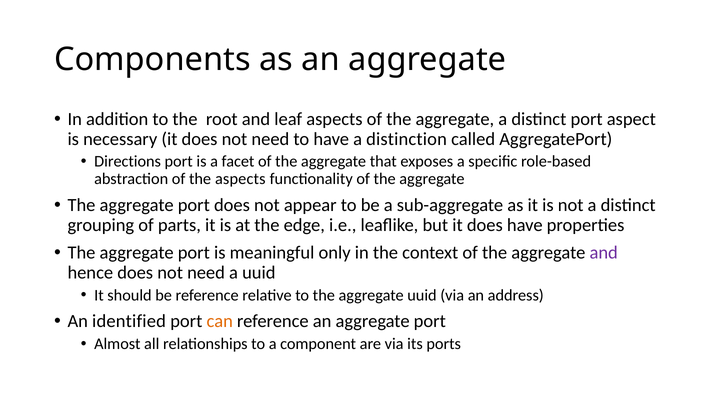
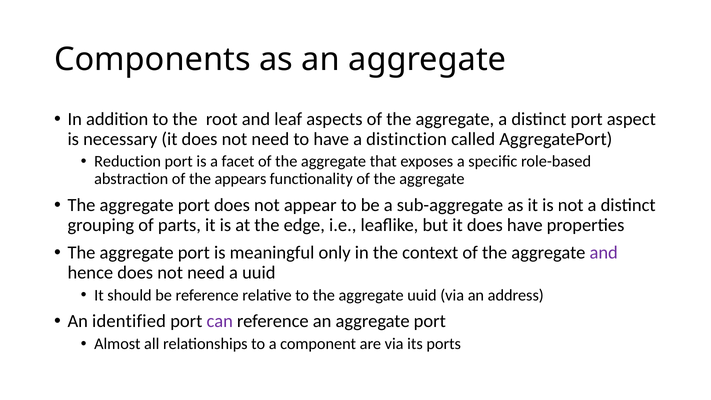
Directions: Directions -> Reduction (128, 161)
the aspects: aspects -> appears (240, 179)
can colour: orange -> purple (220, 321)
